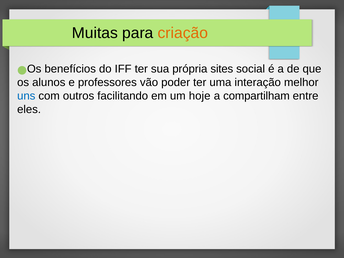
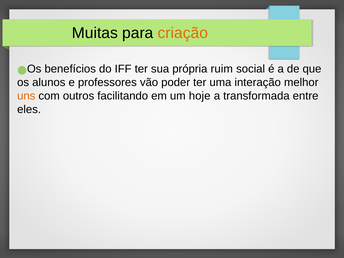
sites: sites -> ruim (222, 69)
uns colour: blue -> orange (26, 96)
compartilham: compartilham -> transformada (256, 96)
